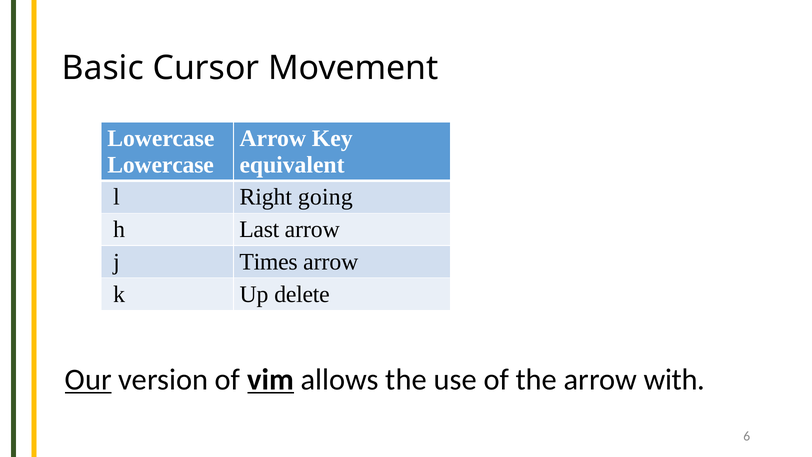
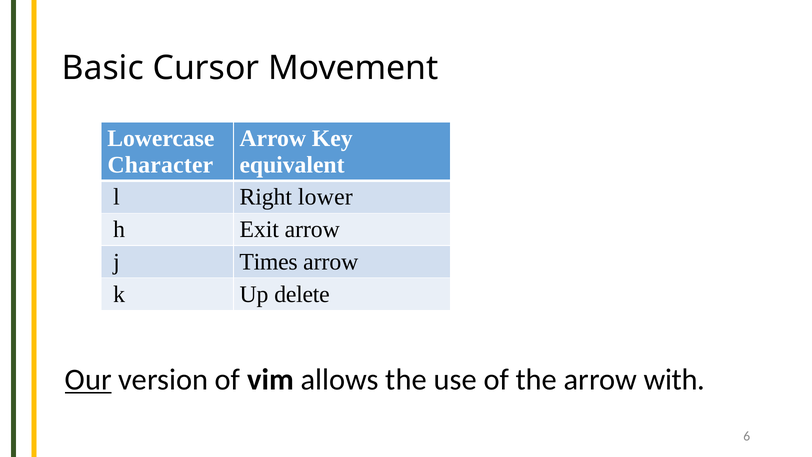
Lowercase: Lowercase -> Character (160, 165)
going: going -> lower (325, 197)
Last: Last -> Exit (259, 229)
vim underline: present -> none (271, 379)
